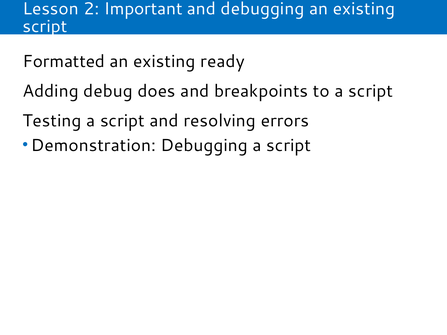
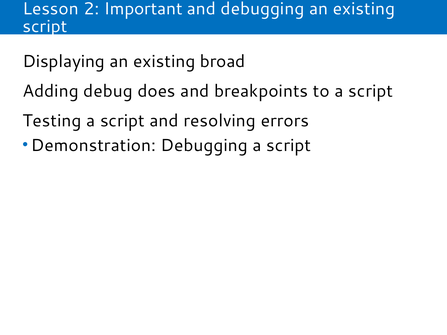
Formatted: Formatted -> Displaying (64, 62)
ready: ready -> broad (223, 62)
